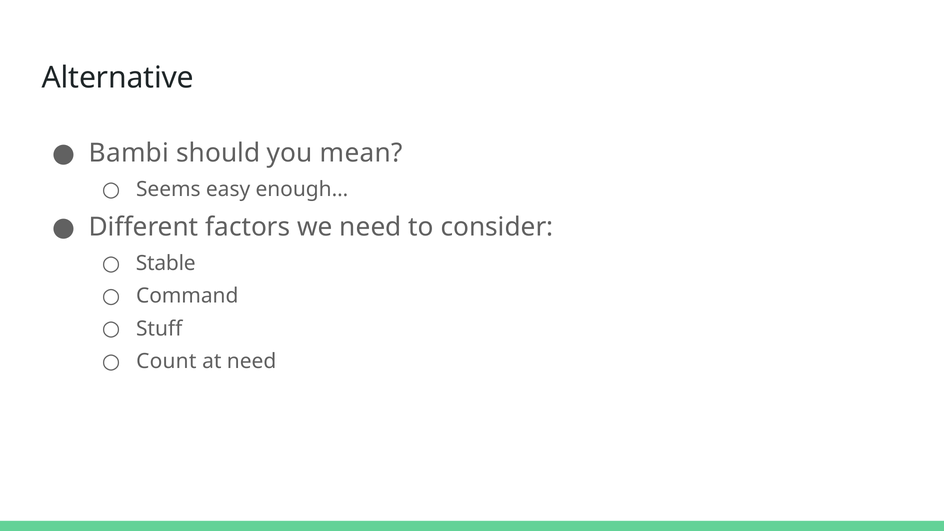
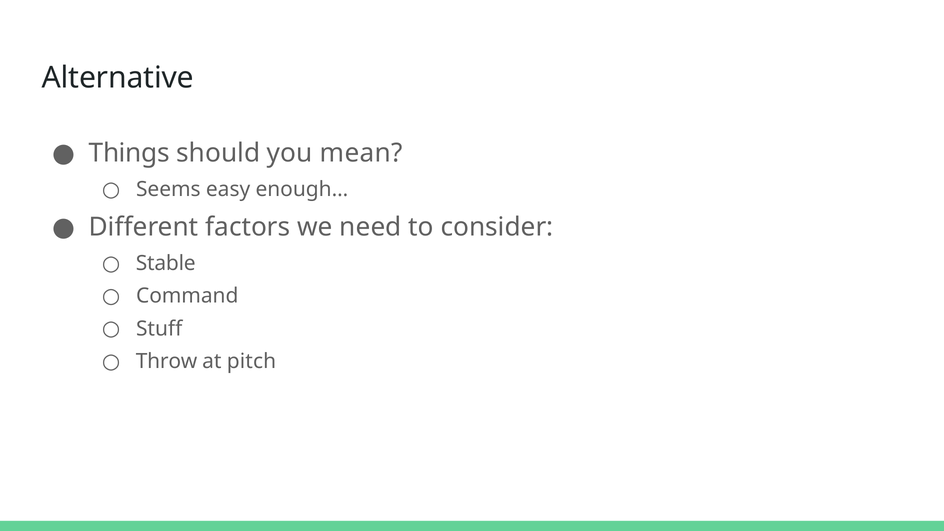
Bambi: Bambi -> Things (129, 153)
Count: Count -> Throw (167, 361)
at need: need -> pitch (252, 361)
